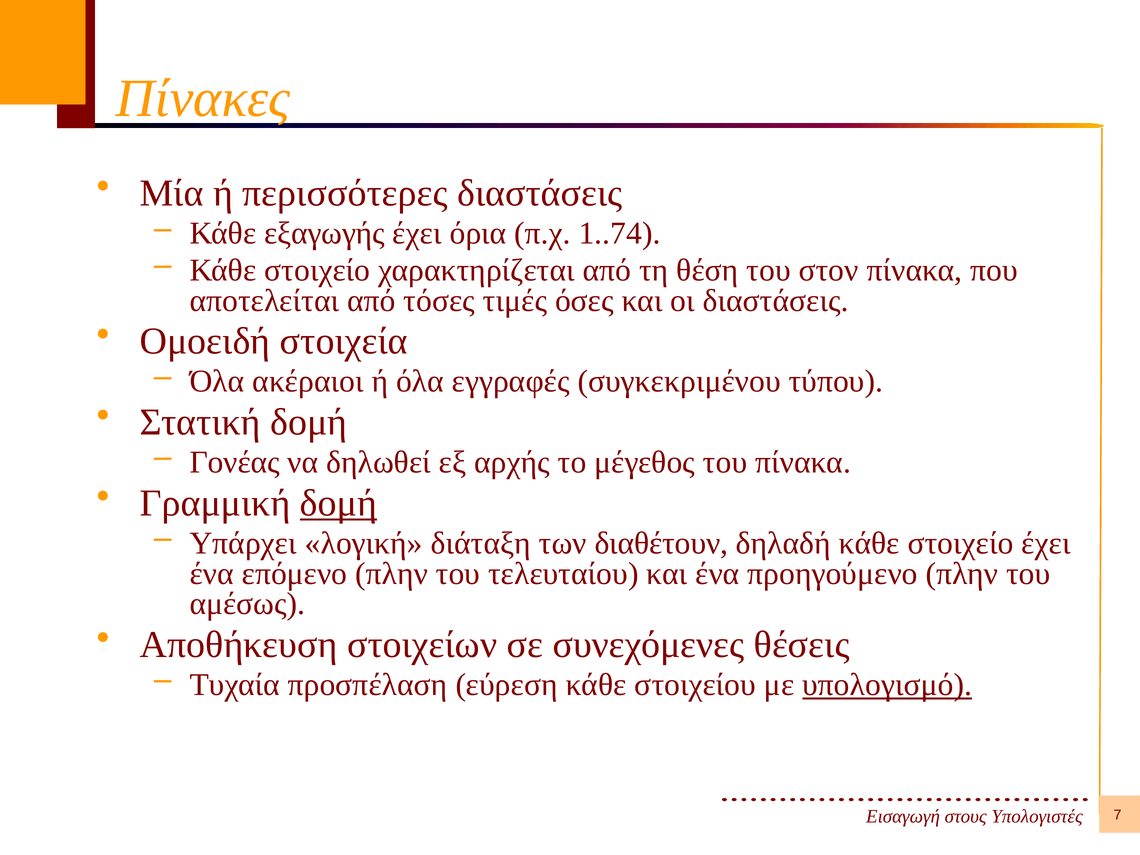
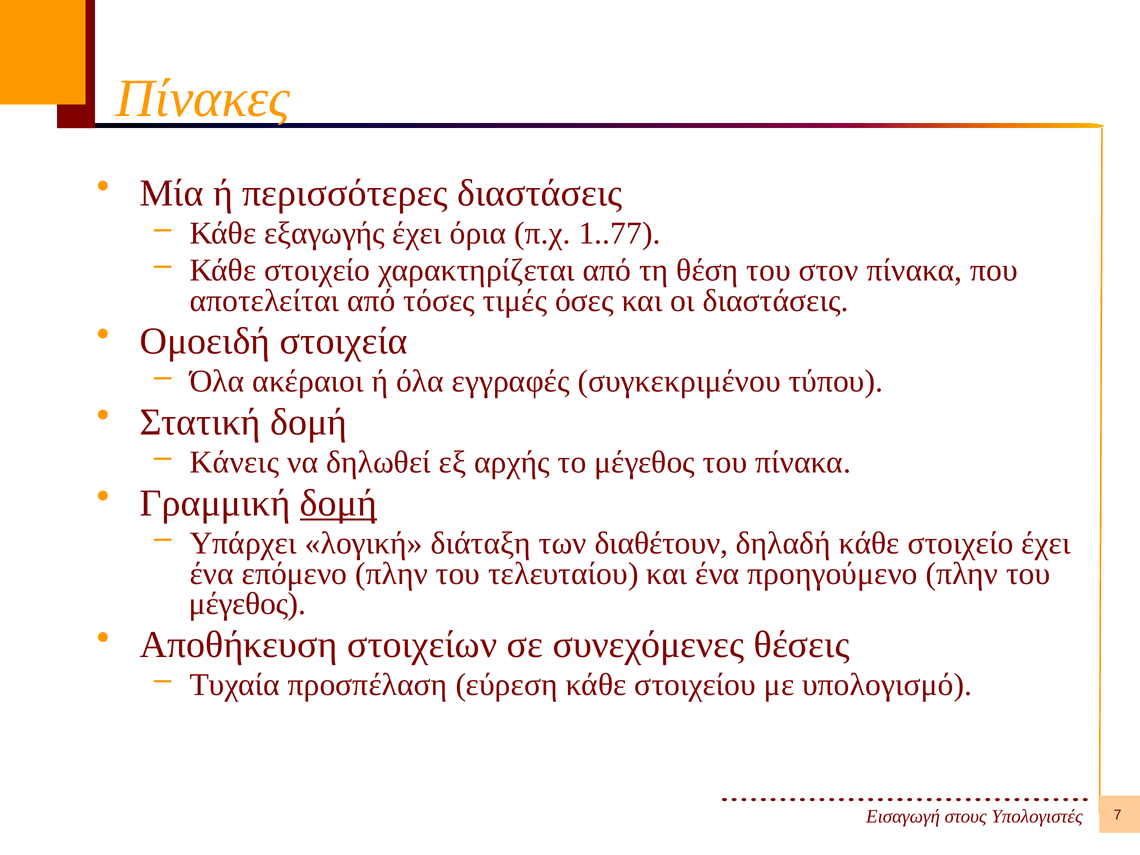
1..74: 1..74 -> 1..77 (620, 233)
Γονέας: Γονέας -> Κάνεις (234, 462)
αμέσως: αμέσως -> μέγεθος (247, 604)
υπολογισμό underline: present -> none (887, 685)
